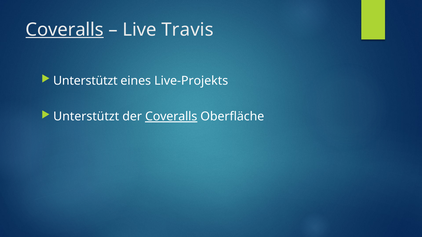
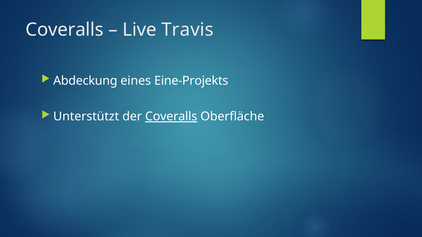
Coveralls underline: present -> none (65, 30)
Unterstützt: Unterstützt -> Abdeckung (85, 81)
Live-Projekts: Live-Projekts -> Eine-Projekts (191, 81)
